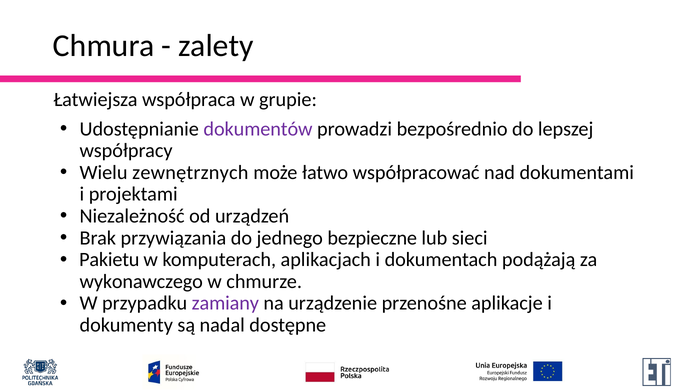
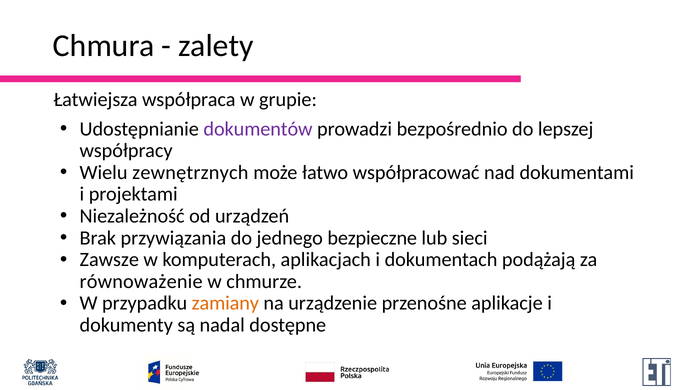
Pakietu: Pakietu -> Zawsze (109, 260)
wykonawczego: wykonawczego -> równoważenie (141, 282)
zamiany colour: purple -> orange (225, 304)
